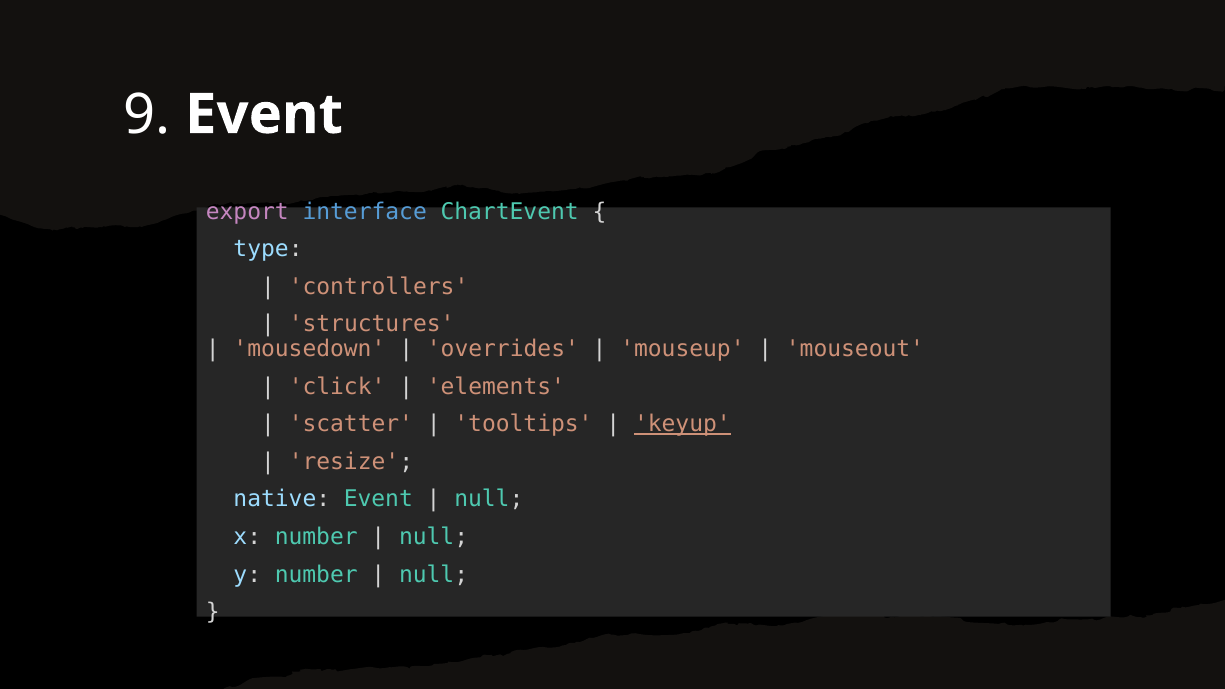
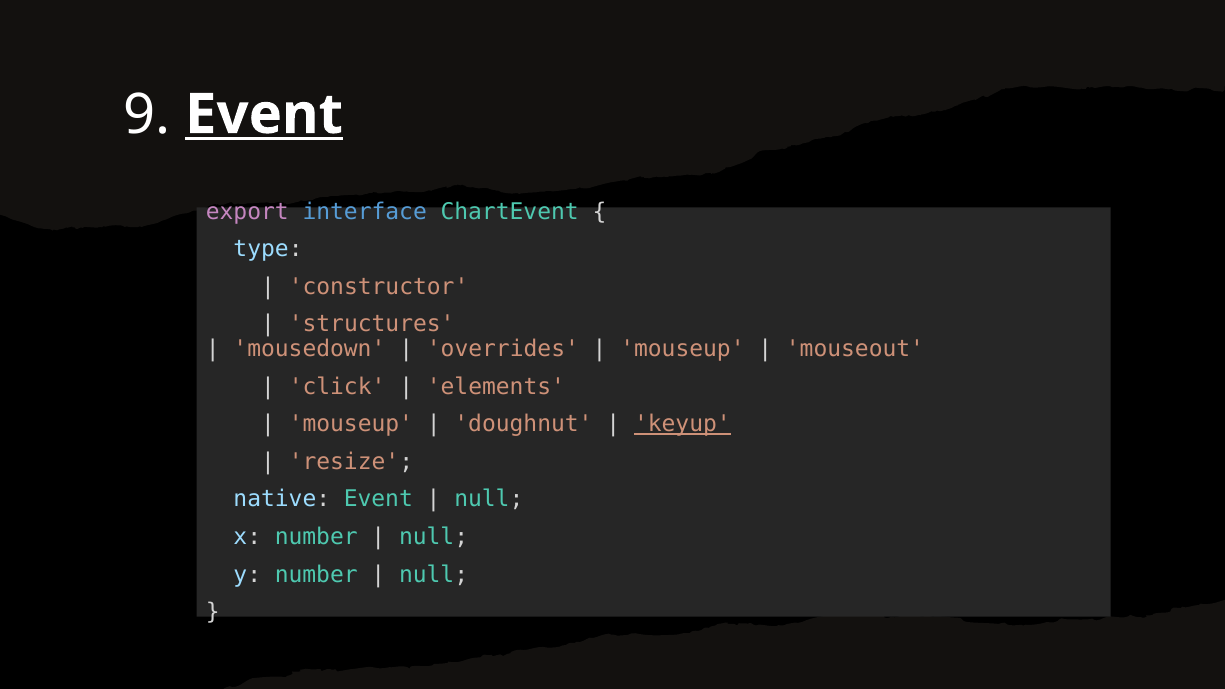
Event underline: none -> present (264, 115)
controllers: controllers -> constructor (379, 287)
scatter: scatter -> mouseup (351, 424)
tooltips: tooltips -> doughnut (523, 424)
